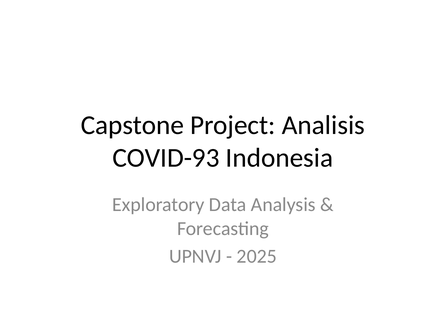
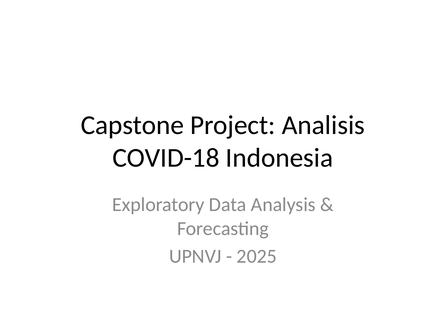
COVID-93: COVID-93 -> COVID-18 (166, 158)
